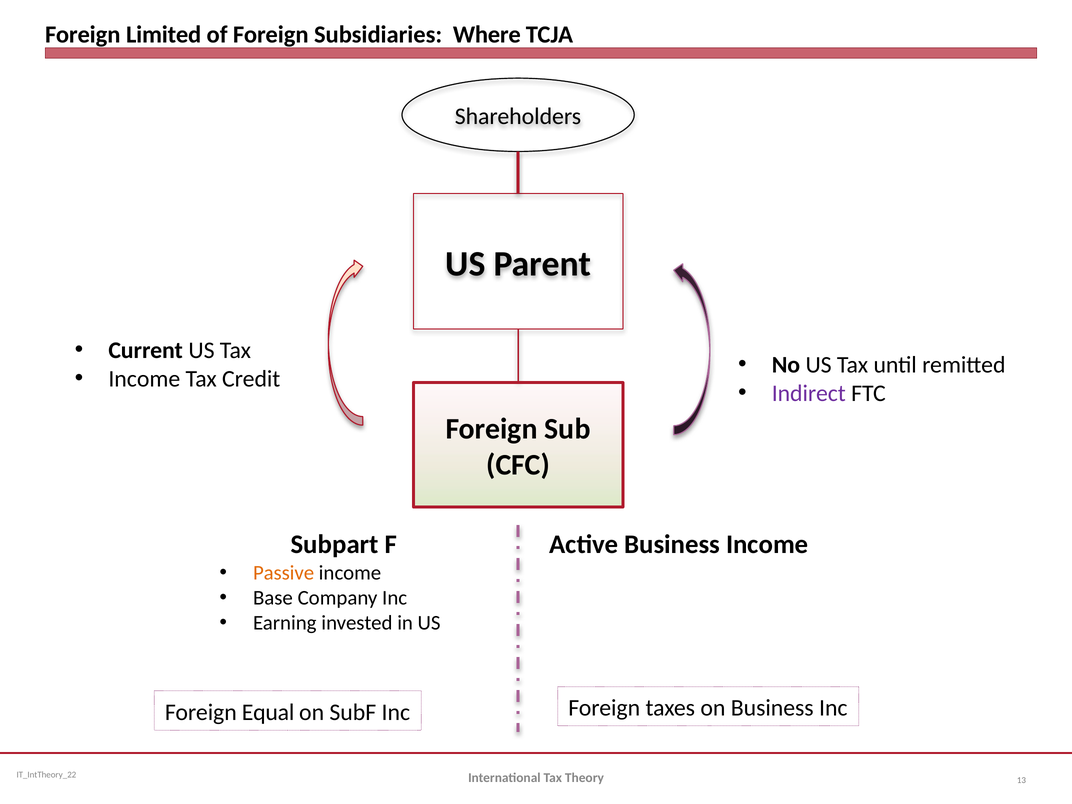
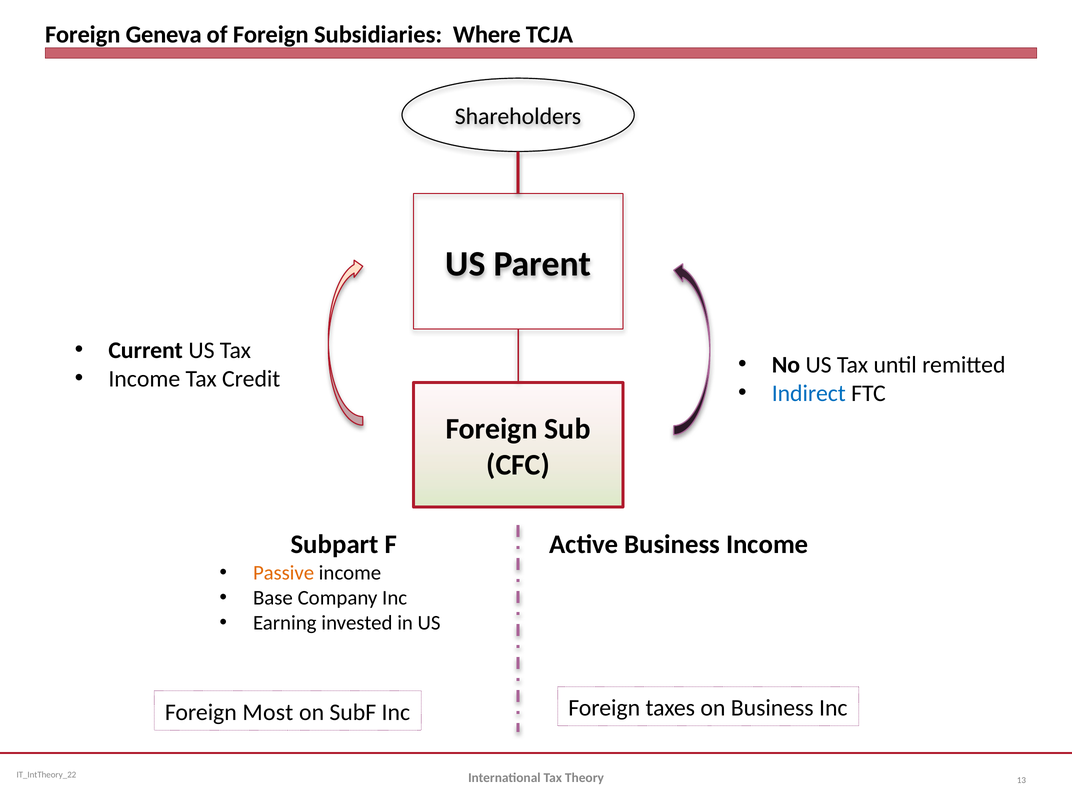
Limited: Limited -> Geneva (164, 35)
Indirect colour: purple -> blue (809, 393)
Equal: Equal -> Most (268, 712)
